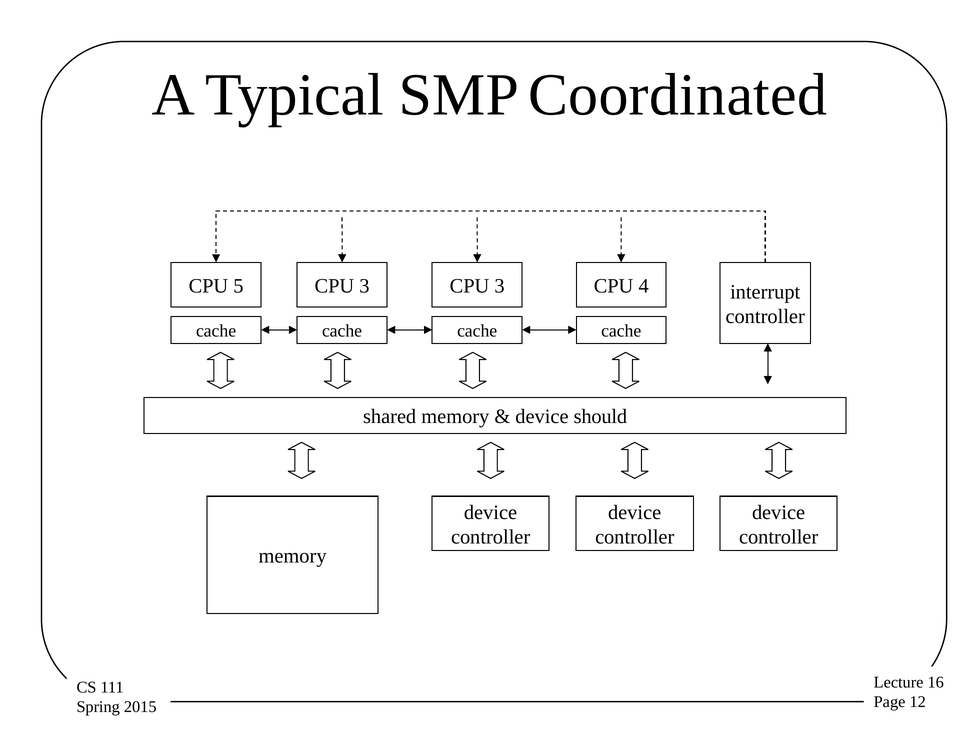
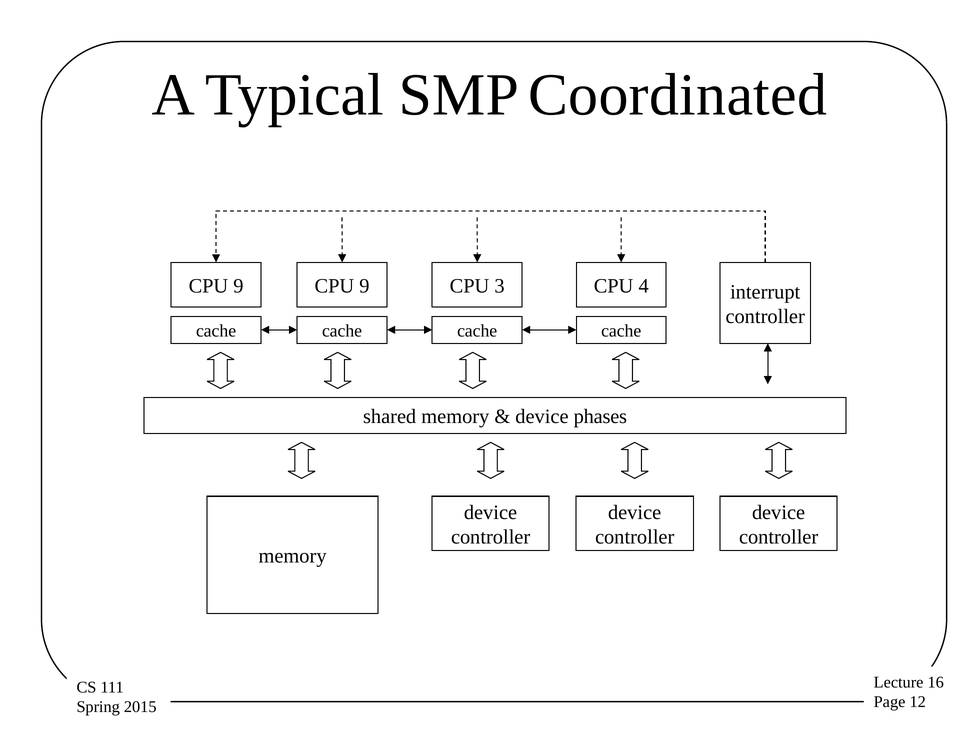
5: 5 -> 9 (238, 286)
3: 3 -> 9 (364, 286)
should: should -> phases (600, 417)
